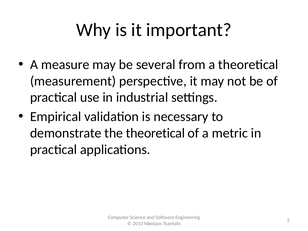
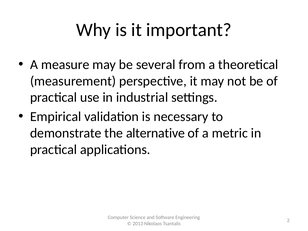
the theoretical: theoretical -> alternative (155, 133)
